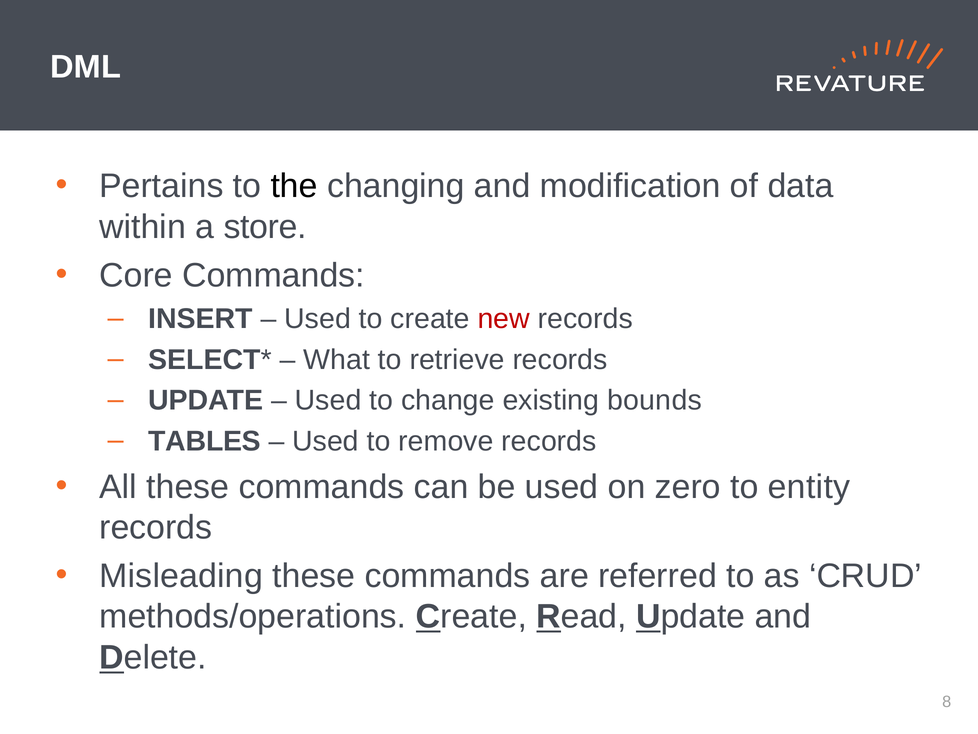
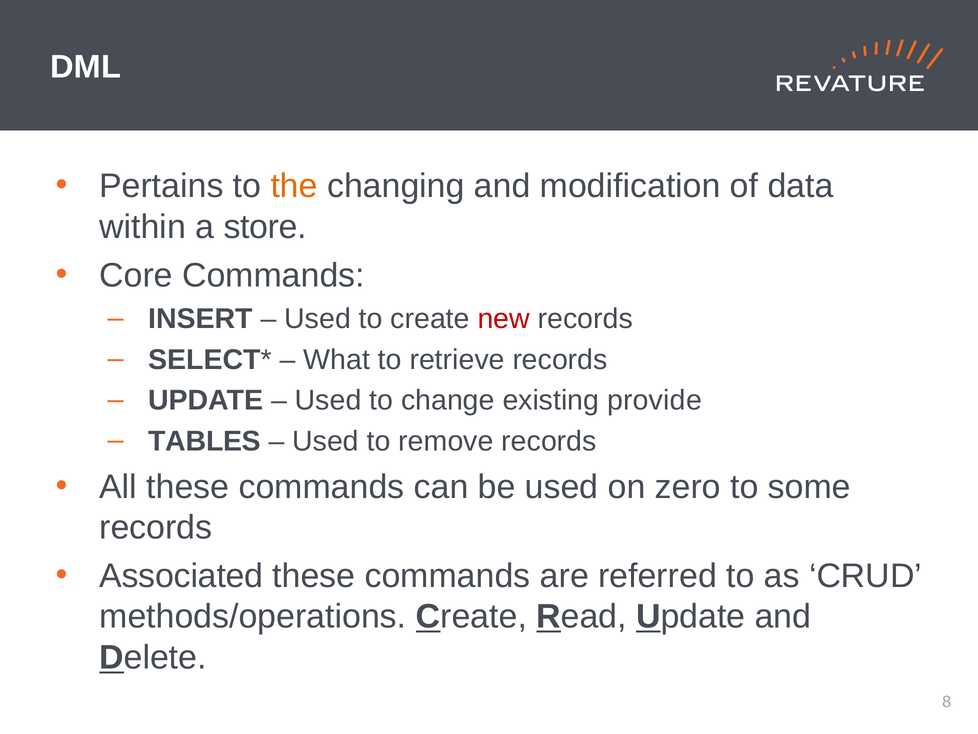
the colour: black -> orange (294, 186)
bounds: bounds -> provide (655, 400)
entity: entity -> some (809, 486)
Misleading: Misleading -> Associated (181, 576)
